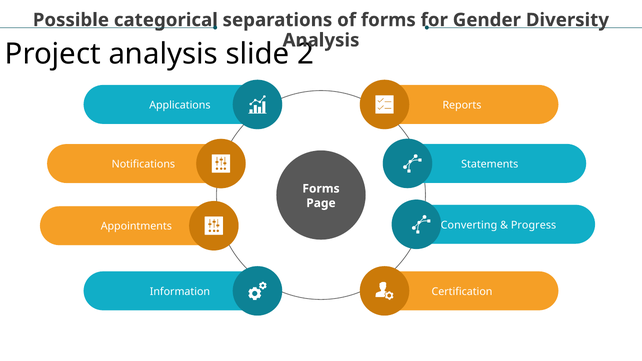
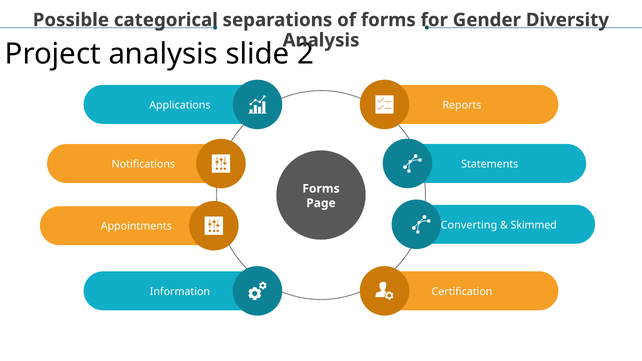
Progress: Progress -> Skimmed (534, 225)
